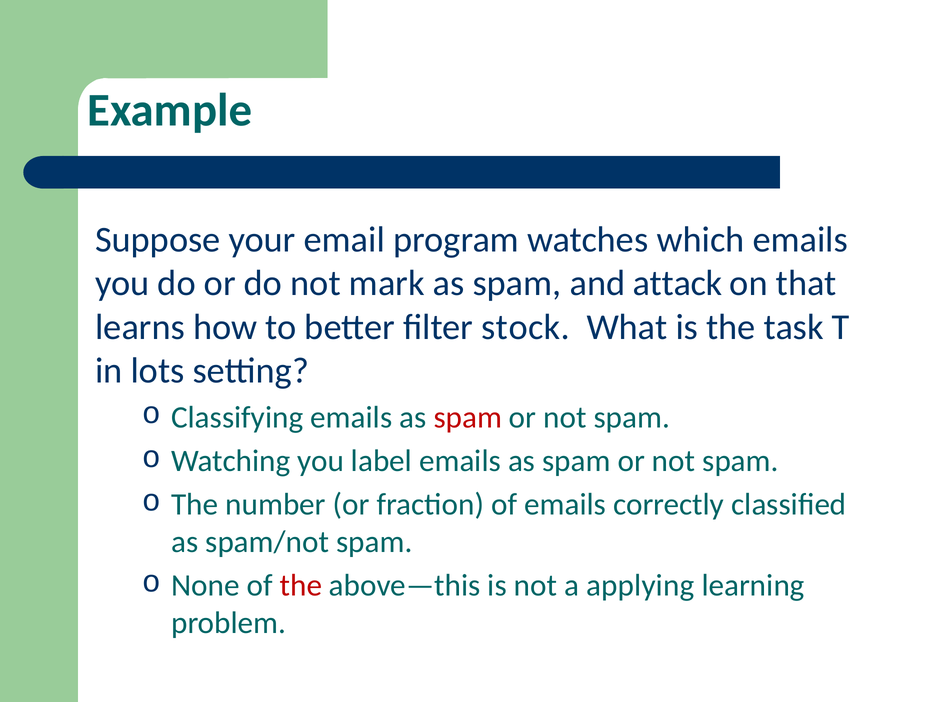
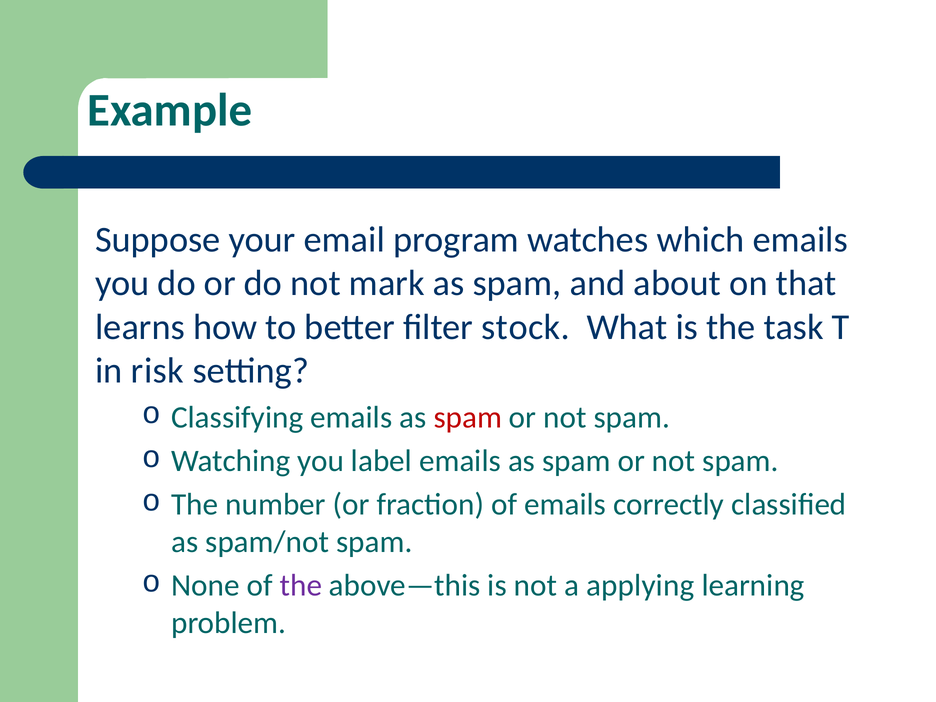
attack: attack -> about (677, 283)
lots: lots -> risk (157, 371)
the colour: red -> purple (301, 586)
